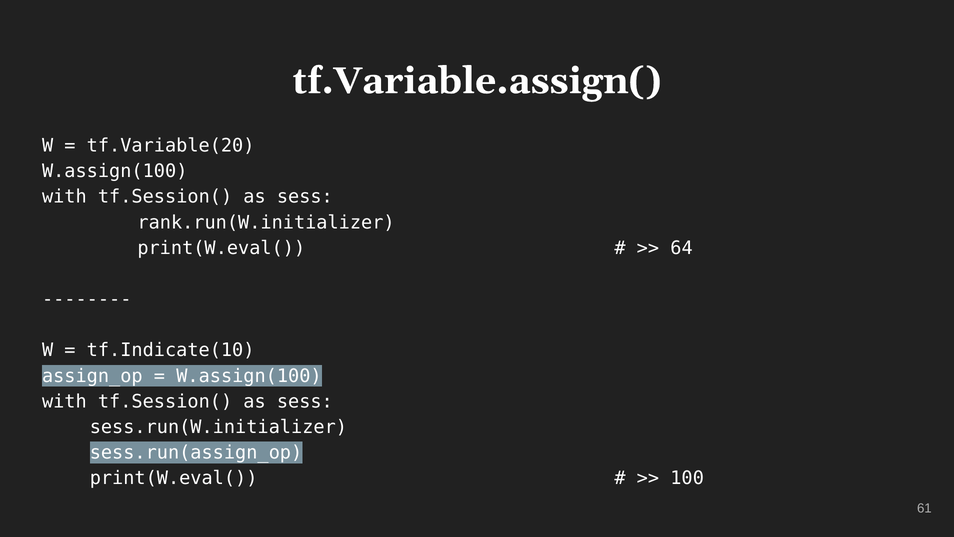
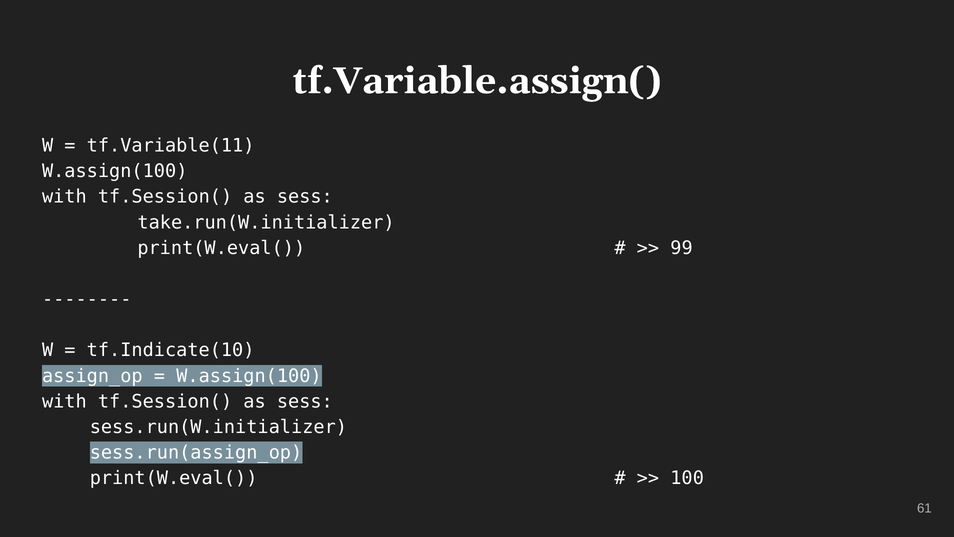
tf.Variable(20: tf.Variable(20 -> tf.Variable(11 (171, 146)
rank.run(W.initializer: rank.run(W.initializer -> take.run(W.initializer (266, 222)
64: 64 -> 99 (682, 248)
